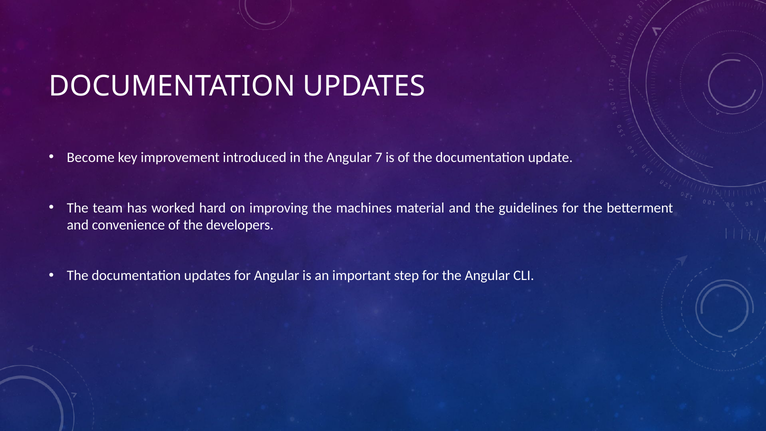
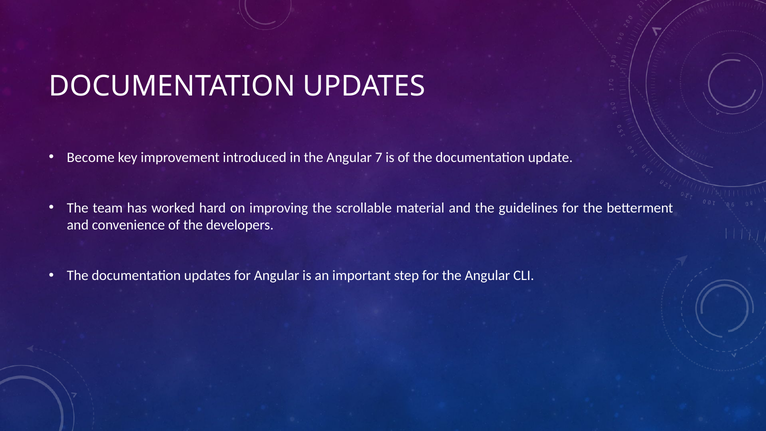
machines: machines -> scrollable (364, 208)
